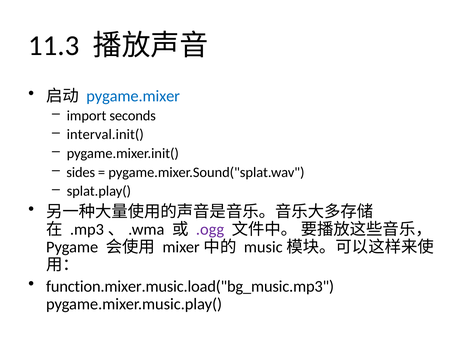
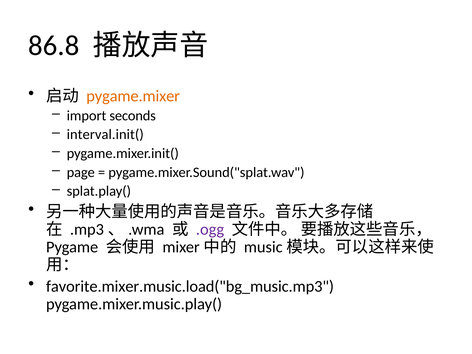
11.3: 11.3 -> 86.8 (54, 46)
pygame.mixer colour: blue -> orange (133, 96)
sides: sides -> page (81, 172)
function.mixer.music.load("bg_music.mp3: function.mixer.music.load("bg_music.mp3 -> favorite.mixer.music.load("bg_music.mp3 (190, 286)
